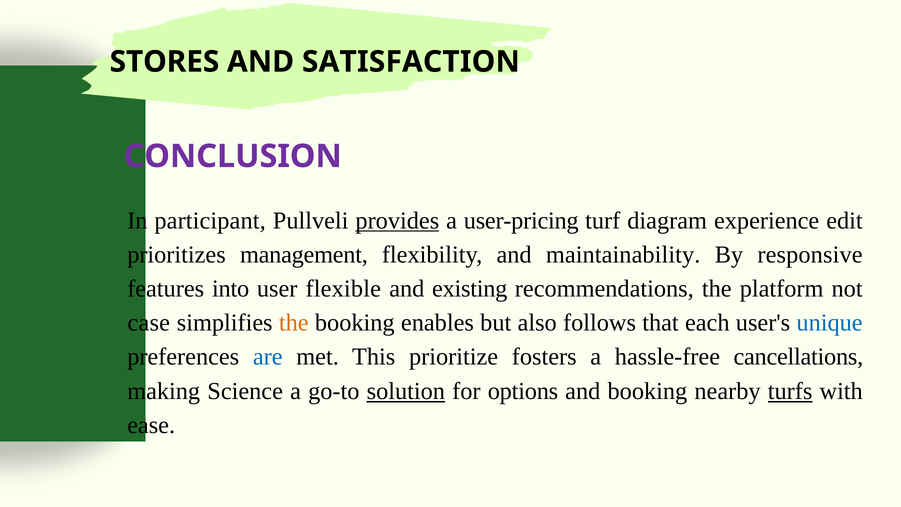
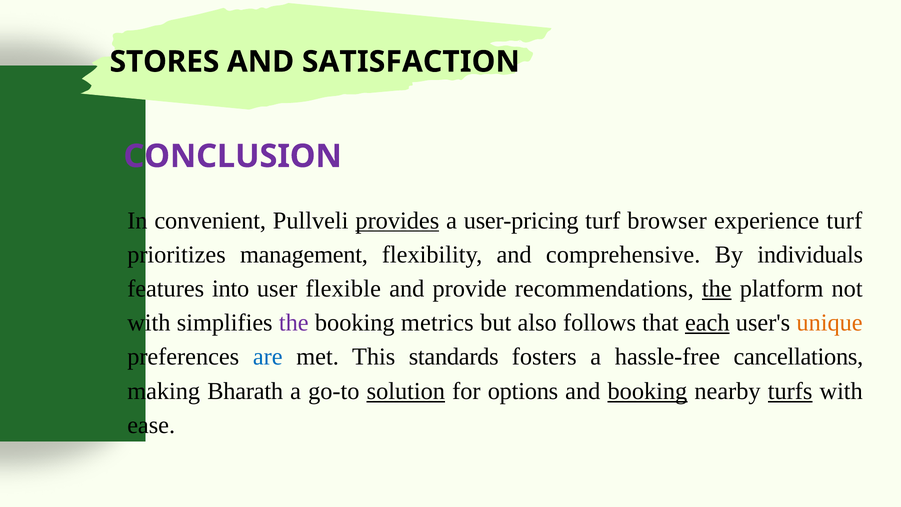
participant: participant -> convenient (210, 220)
diagram: diagram -> browser (667, 220)
experience edit: edit -> turf (844, 220)
maintainability: maintainability -> comprehensive (623, 255)
responsive: responsive -> individuals (810, 255)
existing: existing -> provide (470, 289)
the underline: none -> present (717, 289)
case: case -> with (149, 323)
the colour: orange -> purple (294, 323)
enables: enables -> metrics (437, 323)
each underline: none -> present (707, 323)
unique colour: blue -> orange (830, 323)
prioritize: prioritize -> standards (454, 357)
Science: Science -> Bharath (245, 391)
booking underline: none -> present (647, 391)
